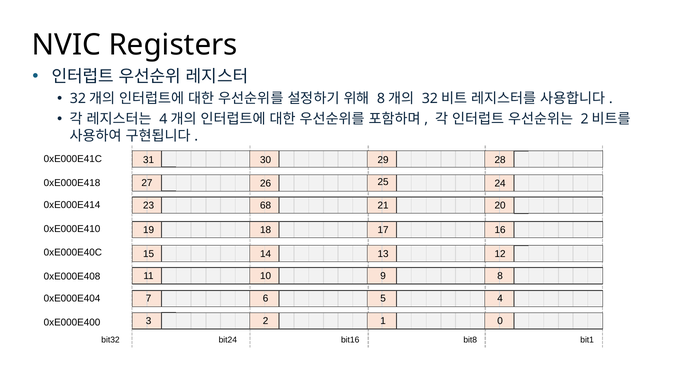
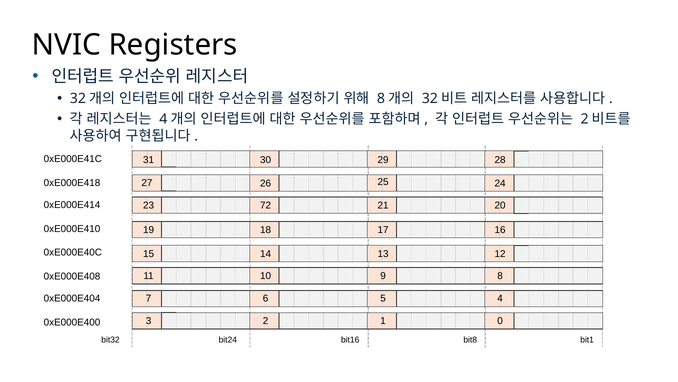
68: 68 -> 72 (266, 205)
